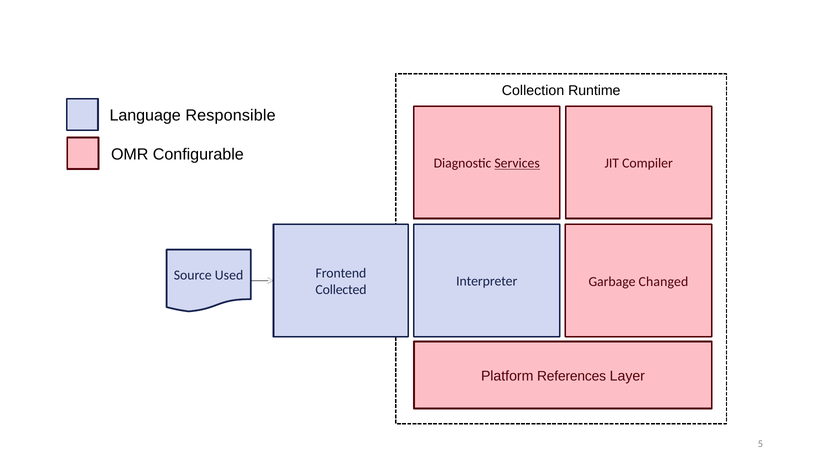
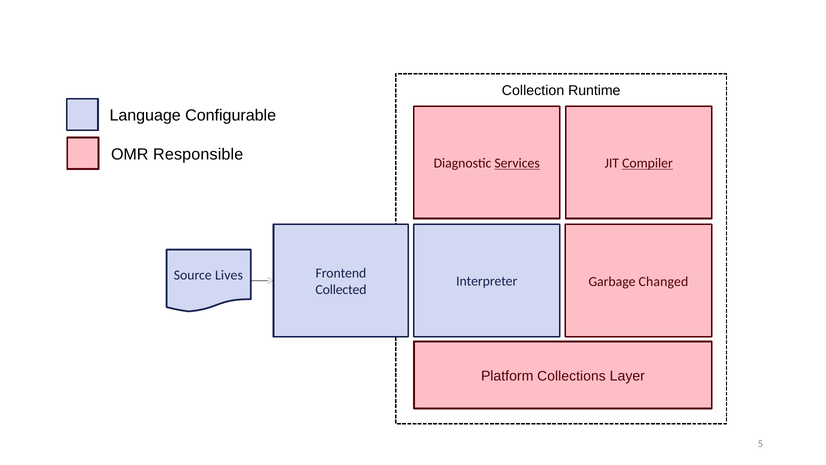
Responsible: Responsible -> Configurable (231, 116)
Configurable: Configurable -> Responsible (198, 154)
Compiler underline: none -> present (647, 163)
Used: Used -> Lives (229, 275)
References: References -> Collections (571, 376)
